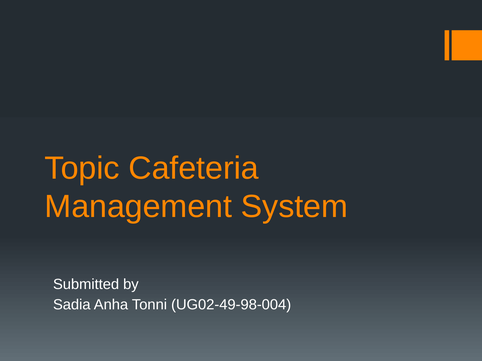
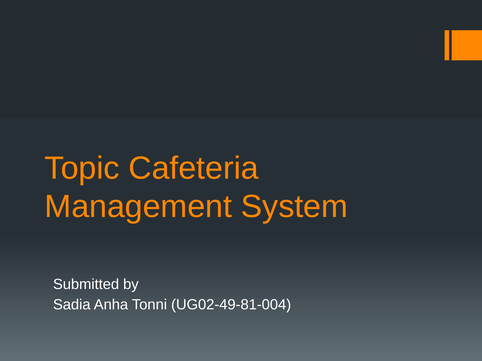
UG02-49-98-004: UG02-49-98-004 -> UG02-49-81-004 (231, 305)
